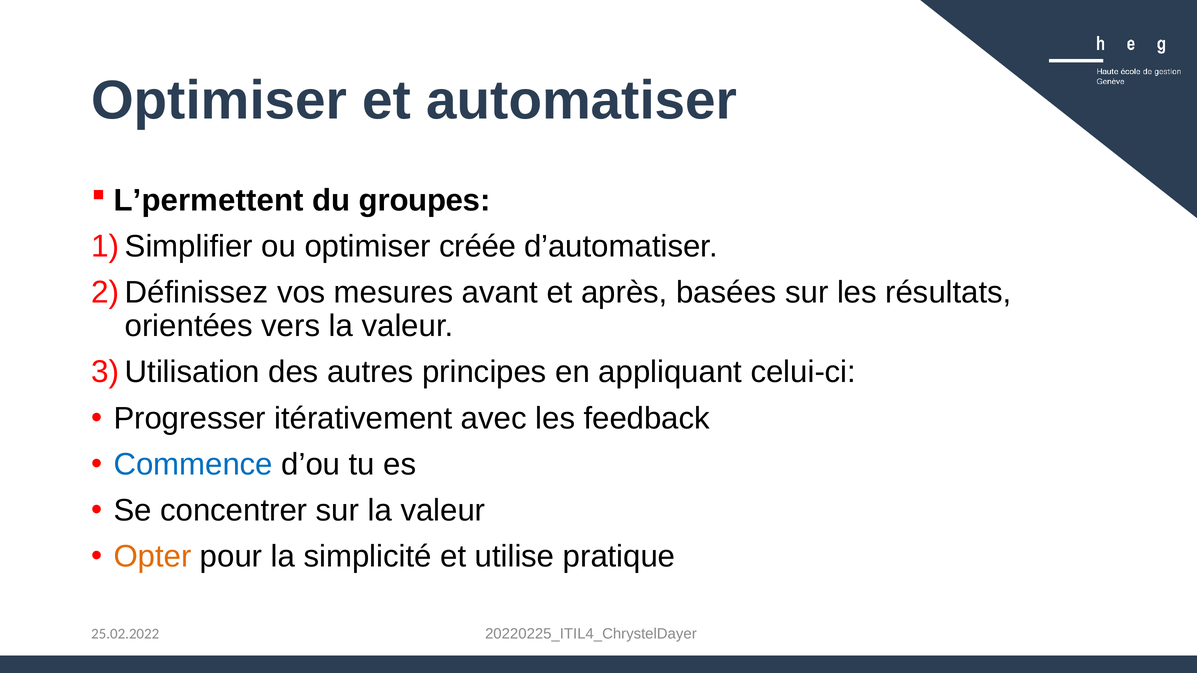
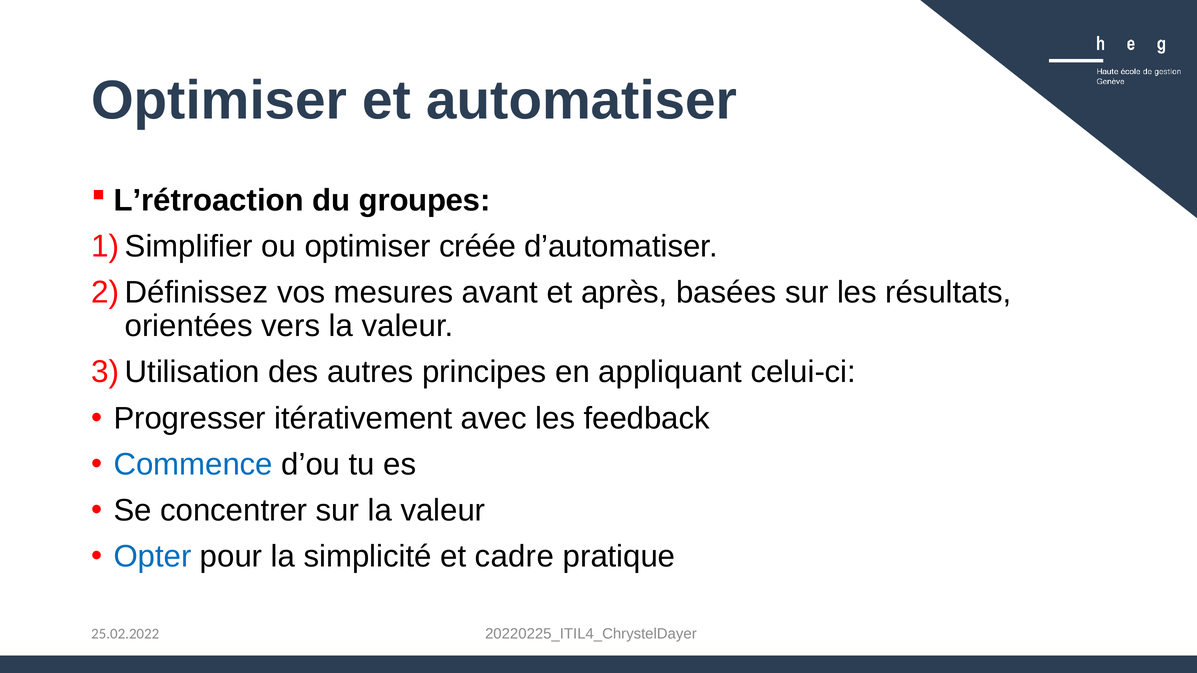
L’permettent: L’permettent -> L’rétroaction (209, 200)
Opter colour: orange -> blue (153, 557)
utilise: utilise -> cadre (514, 557)
